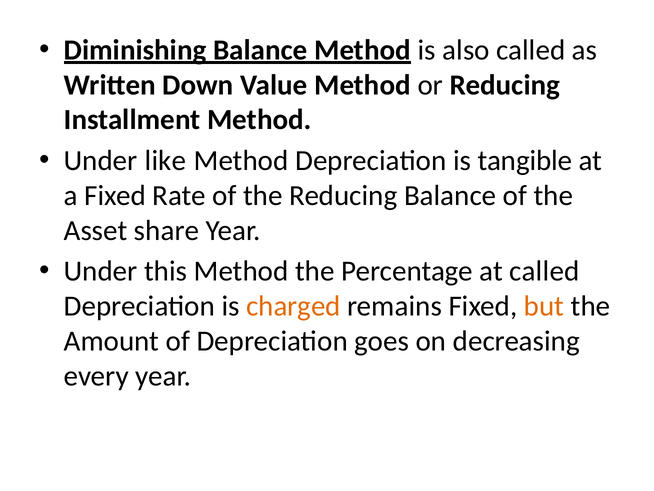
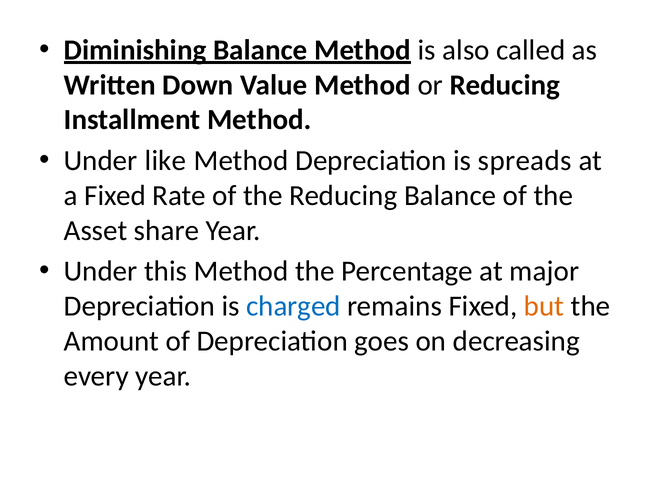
tangible: tangible -> spreads (525, 160)
at called: called -> major (544, 271)
charged colour: orange -> blue (293, 306)
